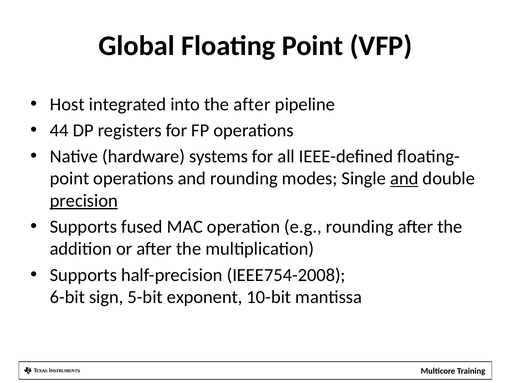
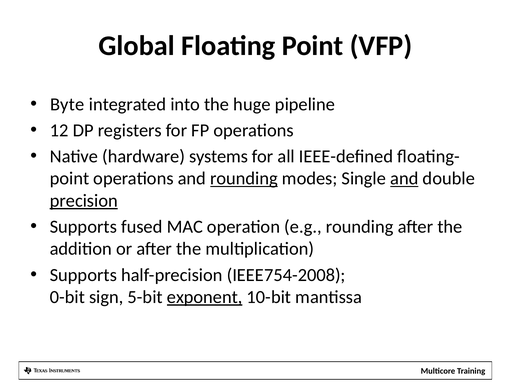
Host: Host -> Byte (67, 104)
the after: after -> huge (252, 104)
44: 44 -> 12 (59, 130)
rounding underline: none -> present (244, 179)
6-bit: 6-bit -> 0-bit (67, 297)
exponent underline: none -> present (205, 297)
